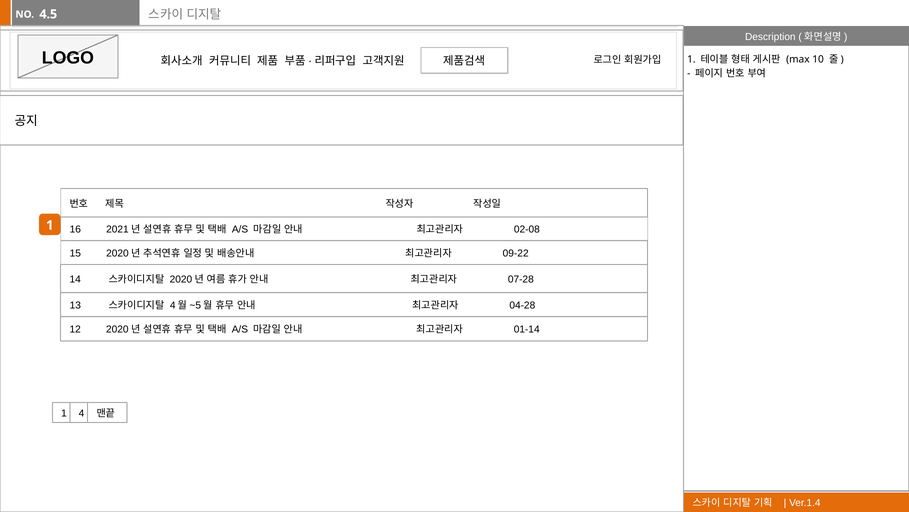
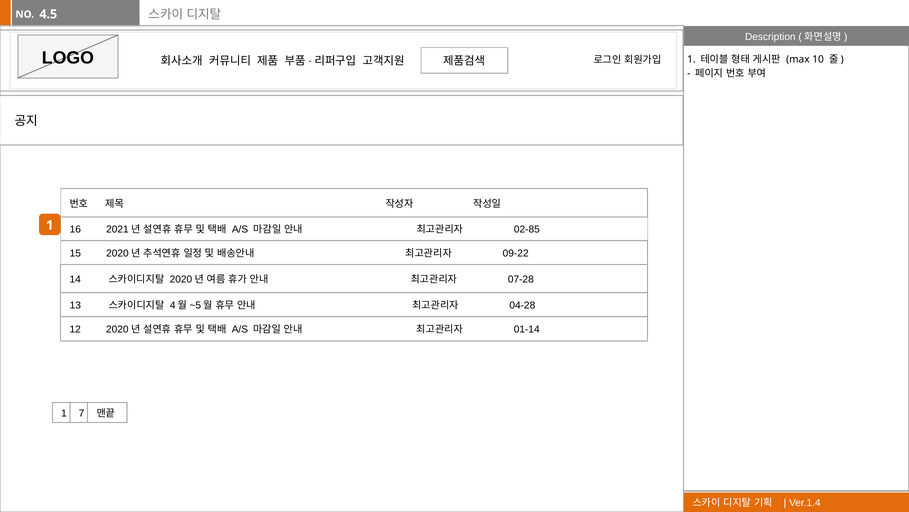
02-08: 02-08 -> 02-85 (527, 229)
4: 4 -> 7 (81, 413)
